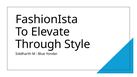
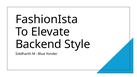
Through: Through -> Backend (38, 44)
